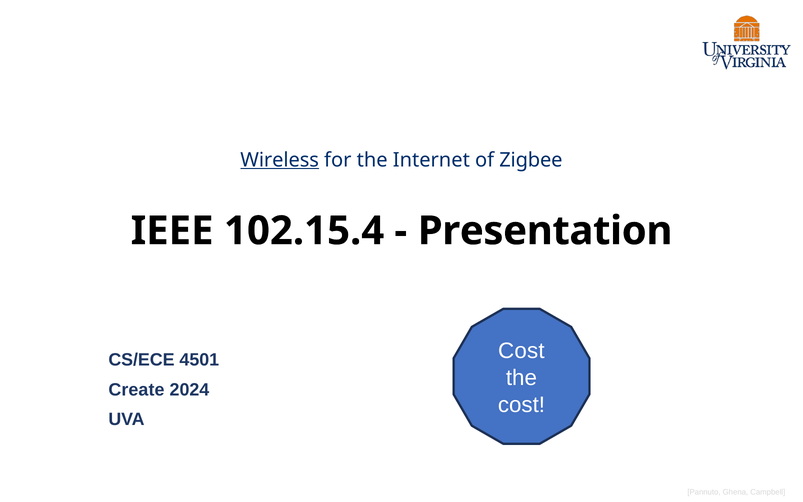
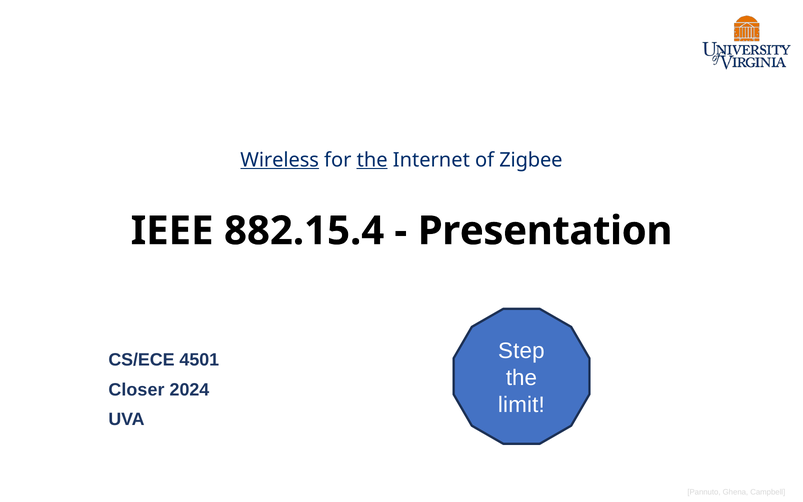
the underline: none -> present (372, 160)
102.15.4: 102.15.4 -> 882.15.4 (304, 231)
Cost: Cost -> Step (521, 351)
Create: Create -> Closer (136, 390)
cost: cost -> limit (521, 405)
